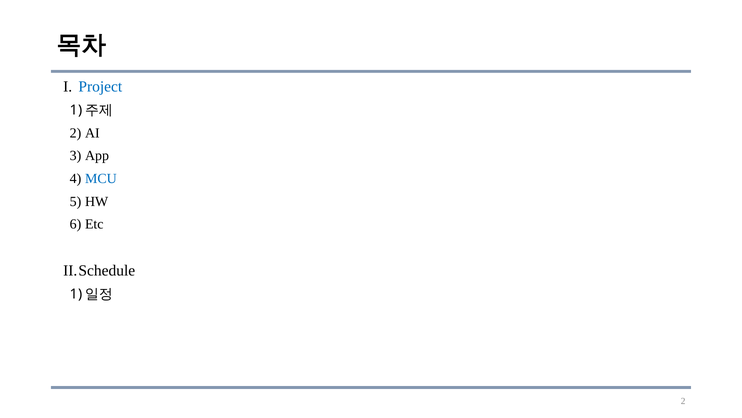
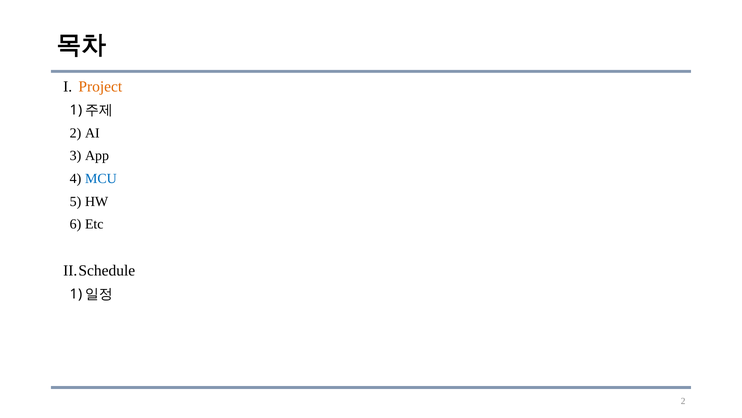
Project colour: blue -> orange (100, 86)
